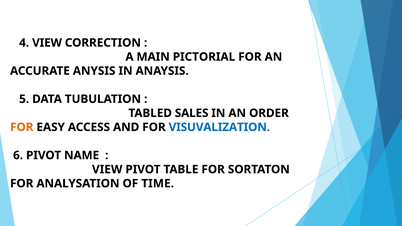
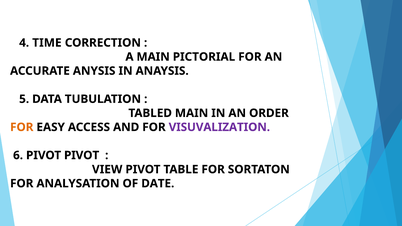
4 VIEW: VIEW -> TIME (47, 43)
TABLED SALES: SALES -> MAIN (192, 113)
VISUVALIZATION colour: blue -> purple (219, 127)
PIVOT NAME: NAME -> PIVOT (82, 155)
TIME: TIME -> DATE (158, 184)
